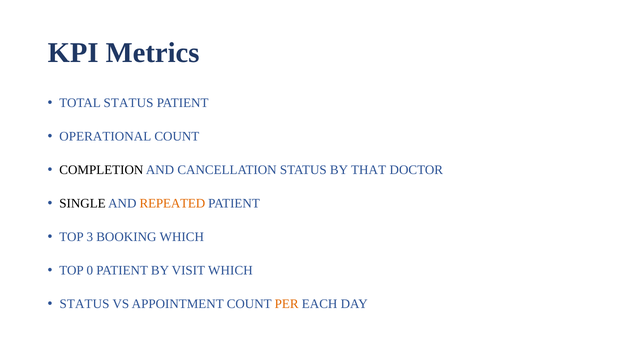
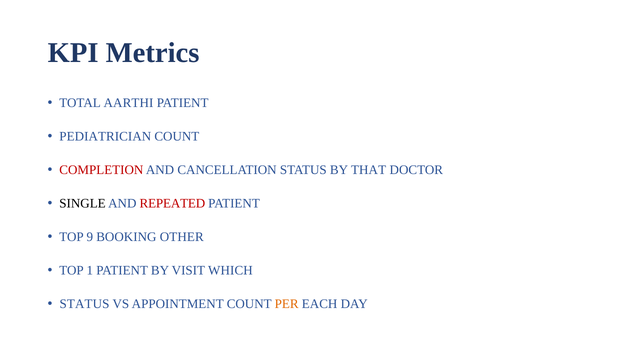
TOTAL STATUS: STATUS -> AARTHI (129, 103)
OPERATIONAL: OPERATIONAL -> PEDIATRICIAN (105, 136)
COMPLETION colour: black -> red (101, 170)
REPEATED colour: orange -> red (172, 203)
3: 3 -> 9 (90, 237)
BOOKING WHICH: WHICH -> OTHER (182, 237)
0: 0 -> 1 (90, 270)
